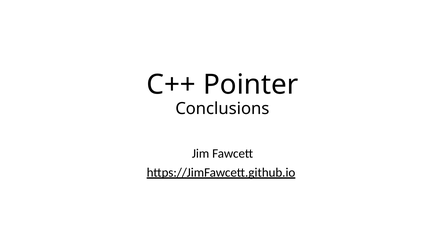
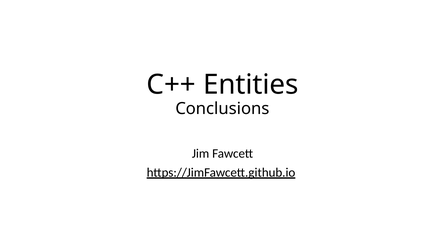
Pointer: Pointer -> Entities (251, 85)
